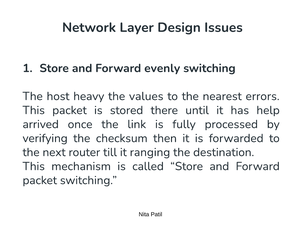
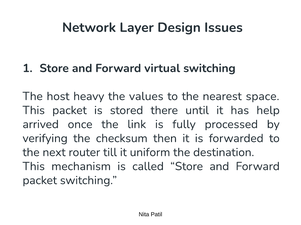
evenly: evenly -> virtual (162, 68)
errors: errors -> space (263, 97)
ranging: ranging -> uniform (150, 153)
